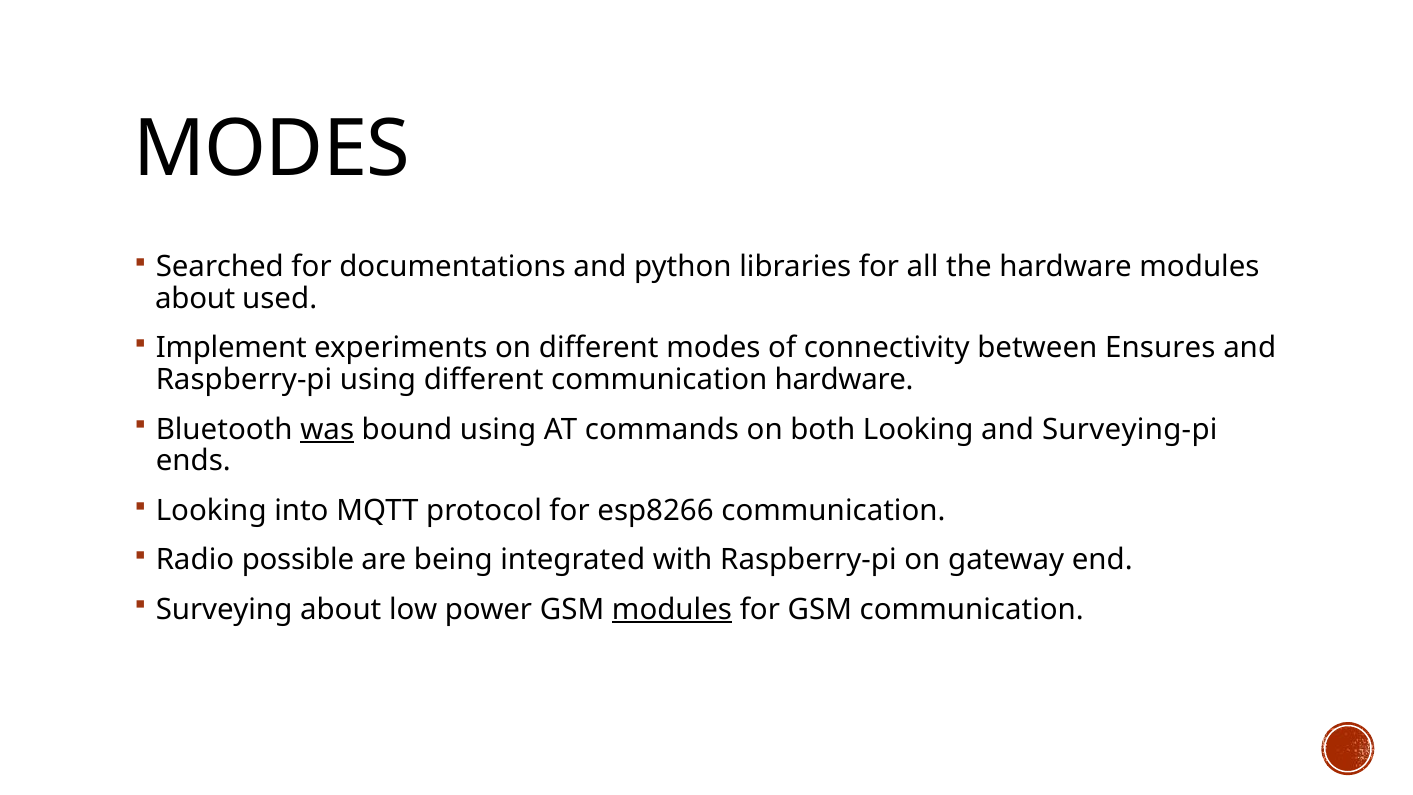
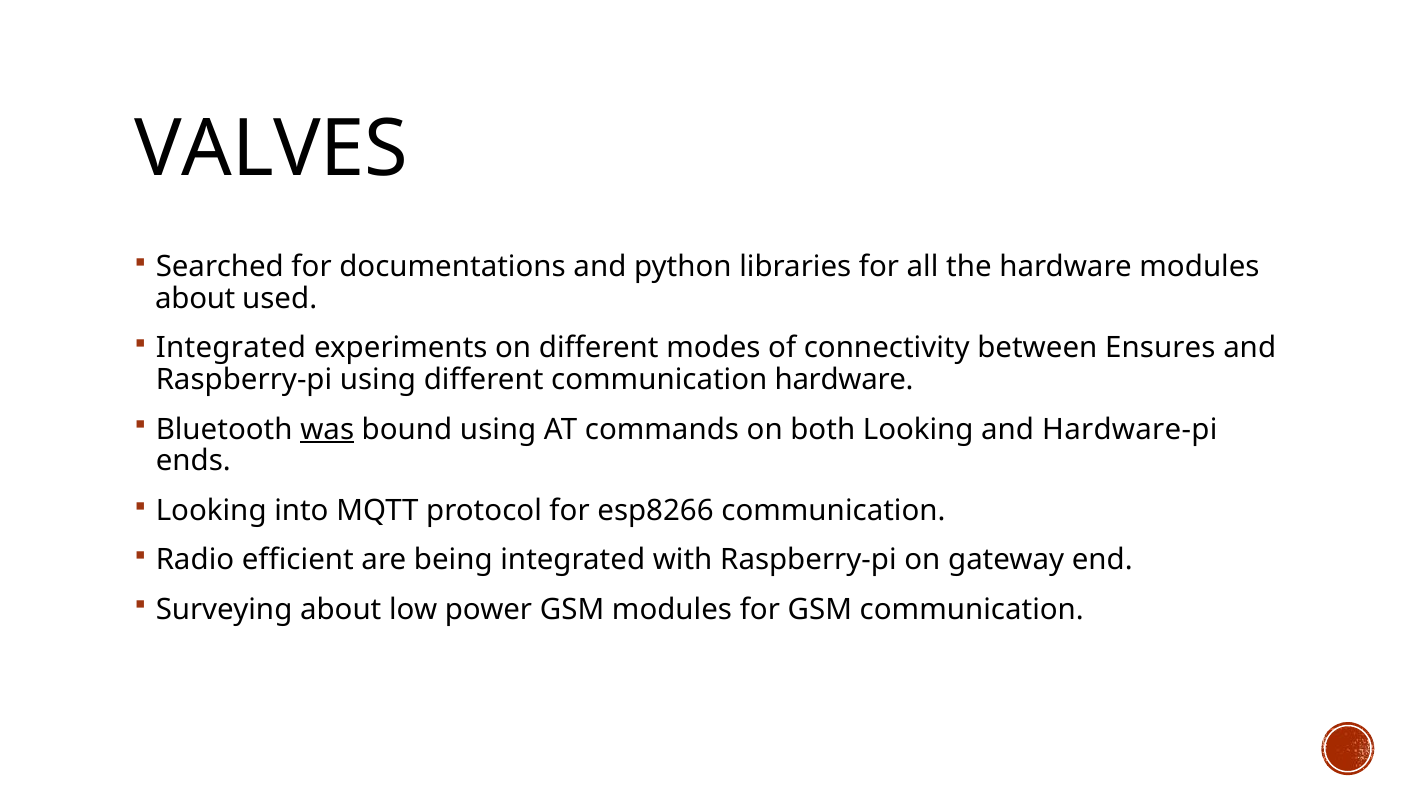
MODES: MODES -> VALVES (271, 149)
Implement: Implement -> Integrated (231, 348)
Surveying-pi: Surveying-pi -> Hardware-pi (1130, 429)
possible: possible -> efficient (298, 560)
modules underline: present -> none (672, 609)
